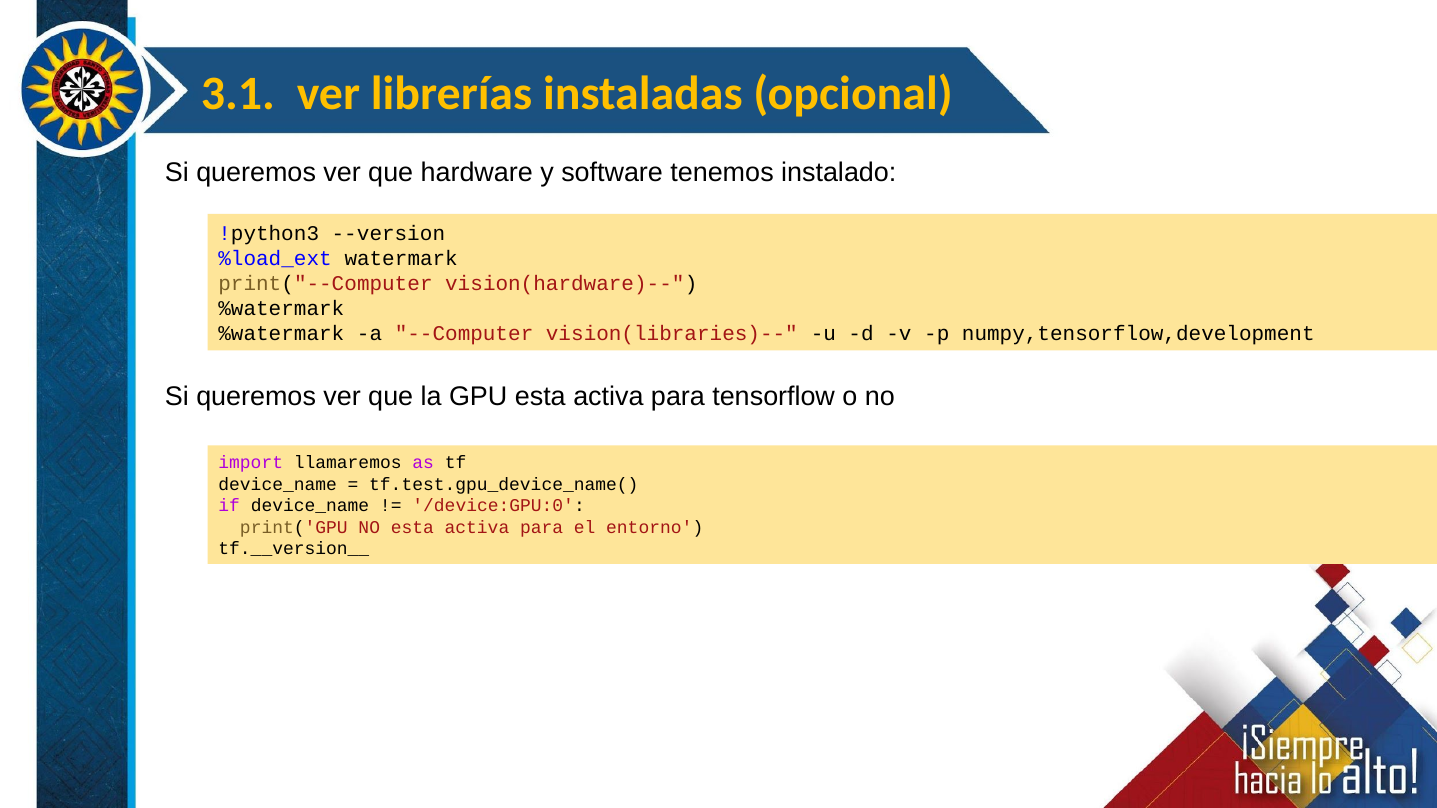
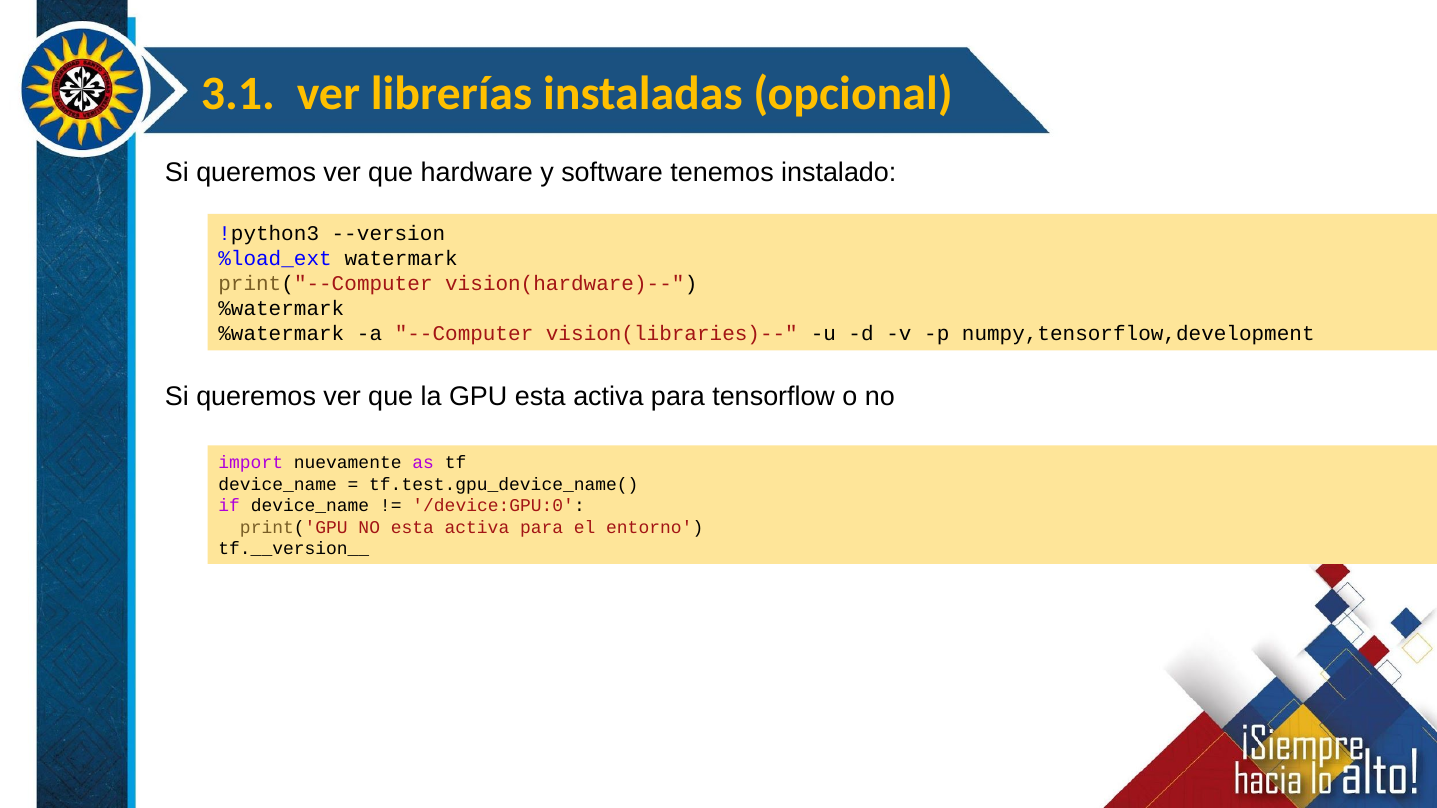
llamaremos: llamaremos -> nuevamente (348, 463)
